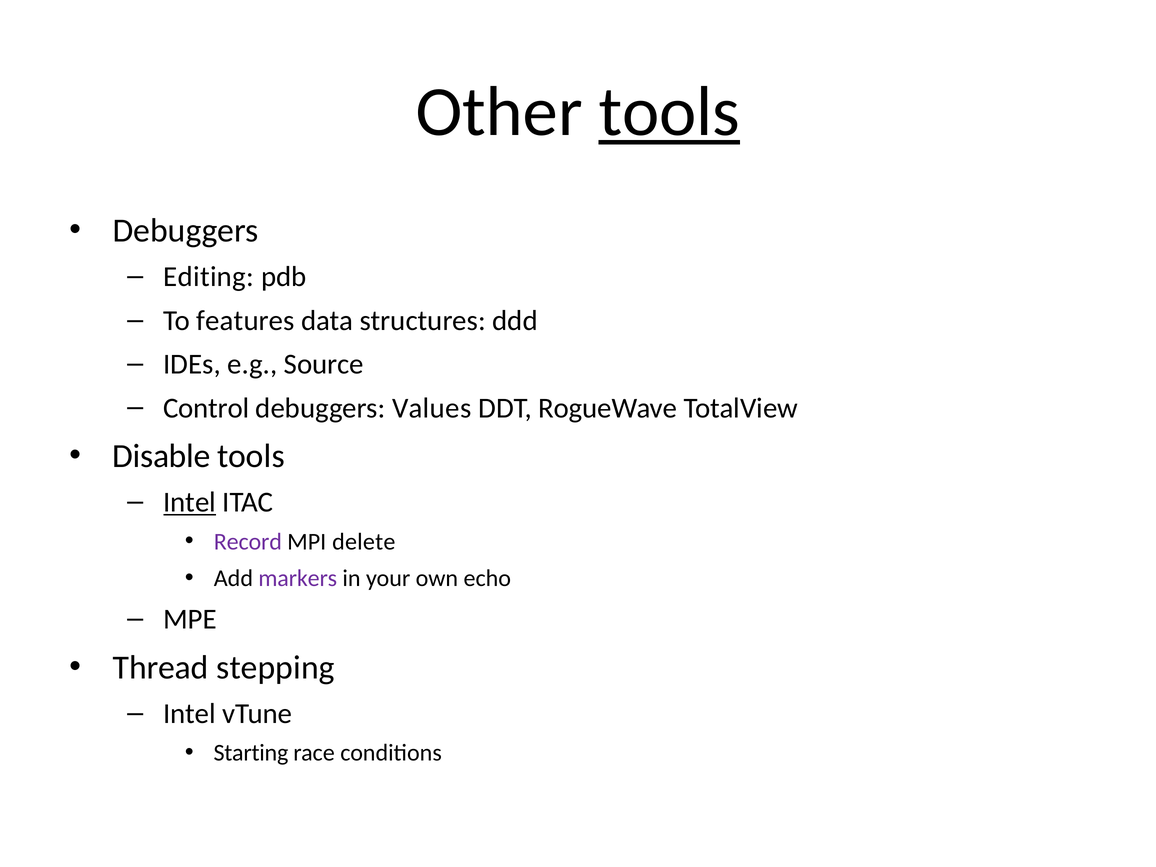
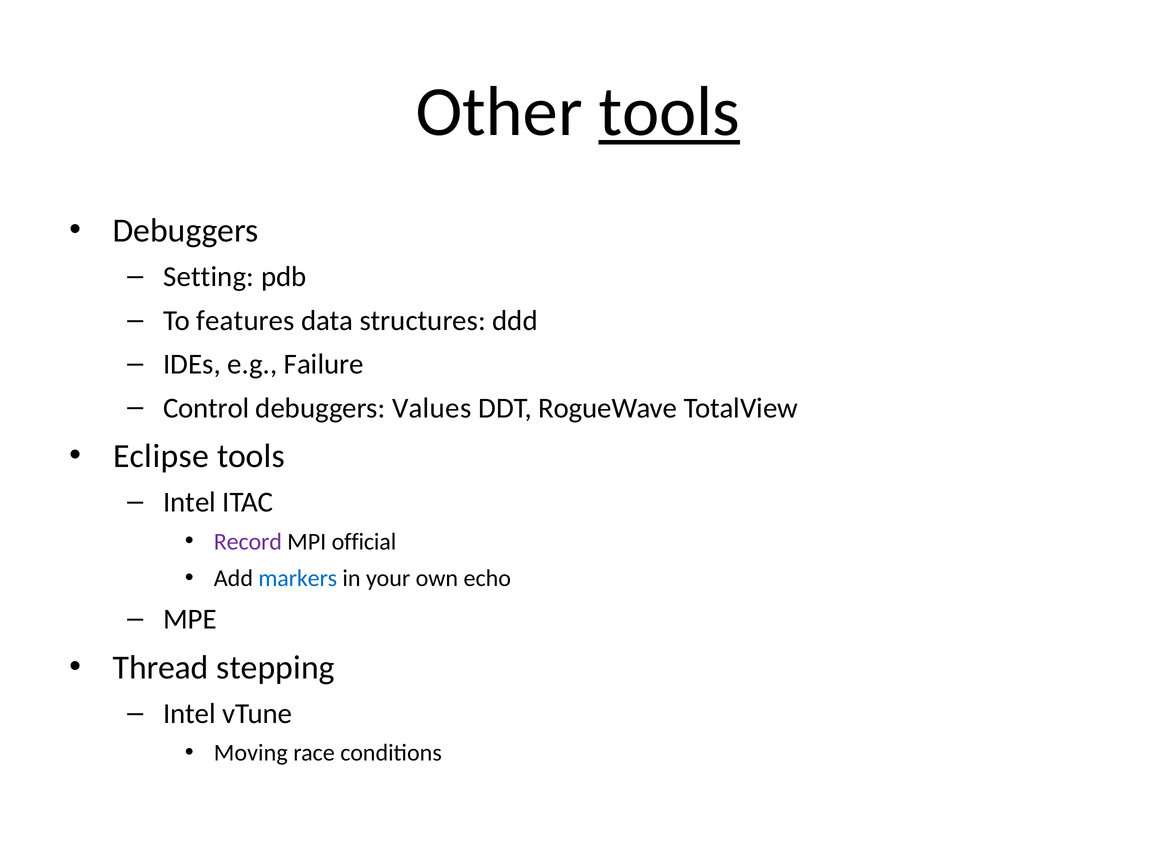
Editing: Editing -> Setting (209, 277)
Source: Source -> Failure (324, 364)
Disable: Disable -> Eclipse (161, 456)
Intel underline: present -> none (190, 502)
delete: delete -> official (364, 542)
markers colour: purple -> blue (298, 578)
Starting: Starting -> Moving (251, 753)
